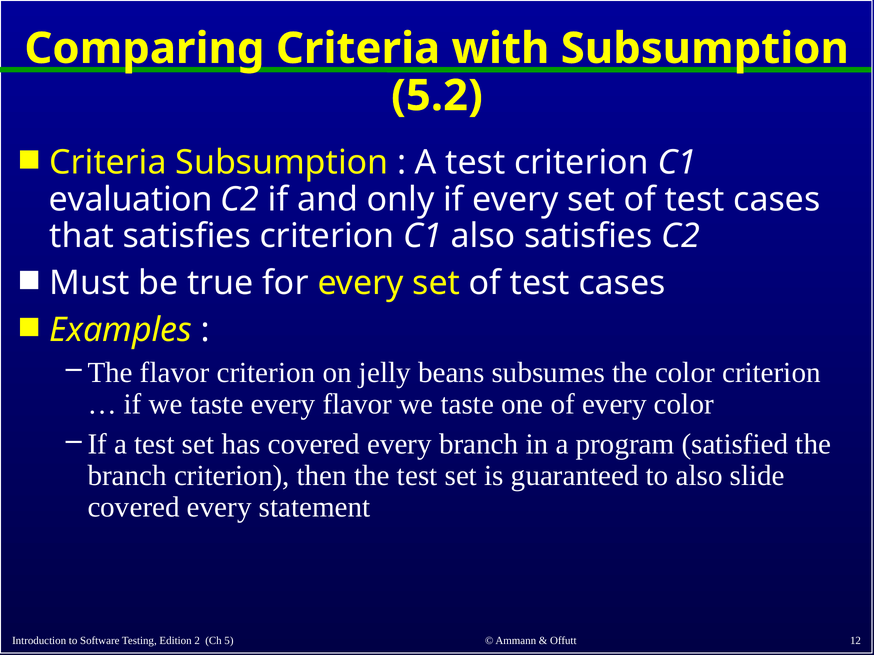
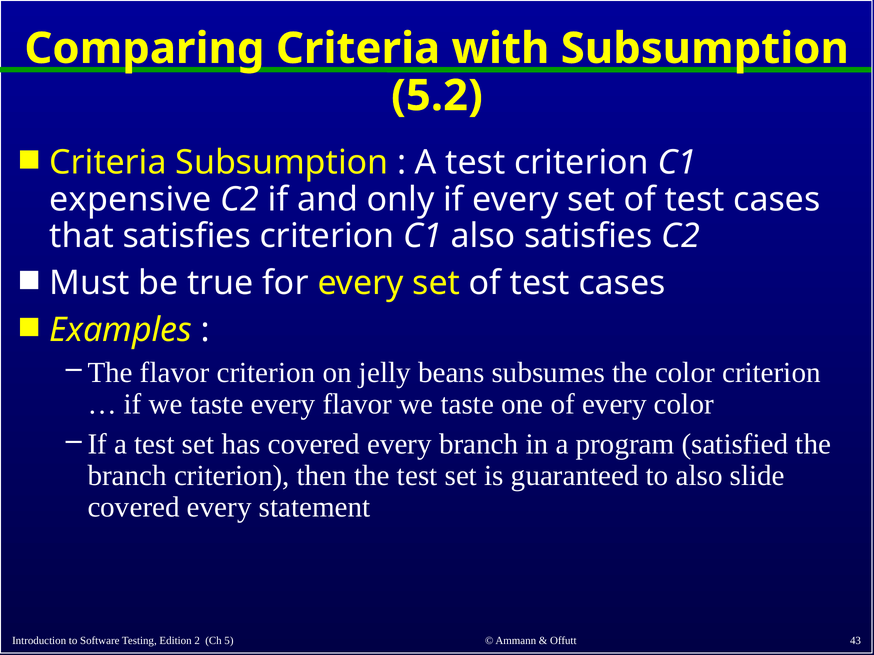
evaluation: evaluation -> expensive (130, 200)
12: 12 -> 43 (855, 641)
